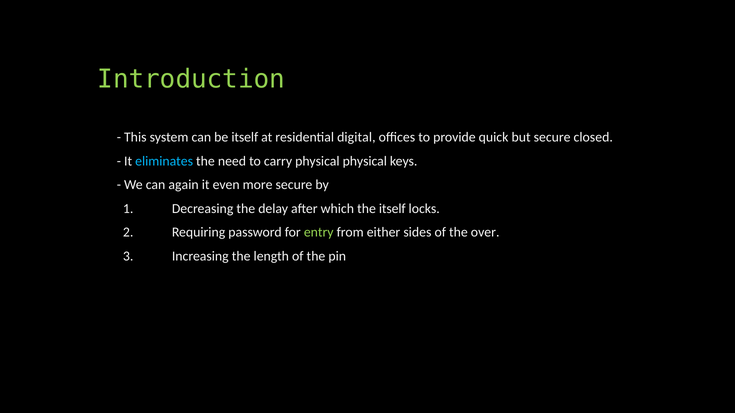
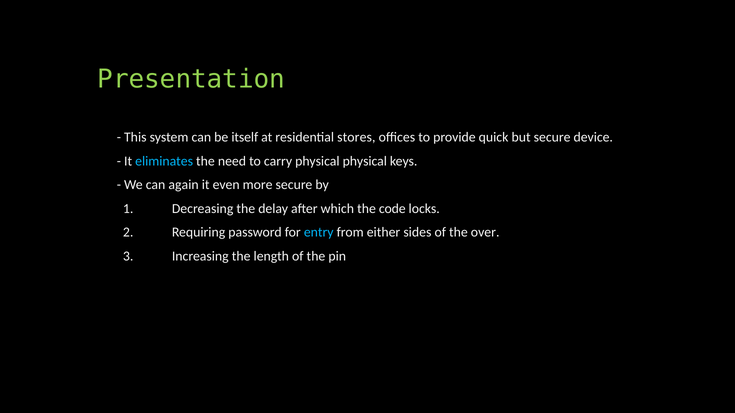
Introduction: Introduction -> Presentation (191, 79)
digital: digital -> stores (356, 137)
closed: closed -> device (593, 137)
the itself: itself -> code (392, 209)
entry colour: light green -> light blue (319, 233)
